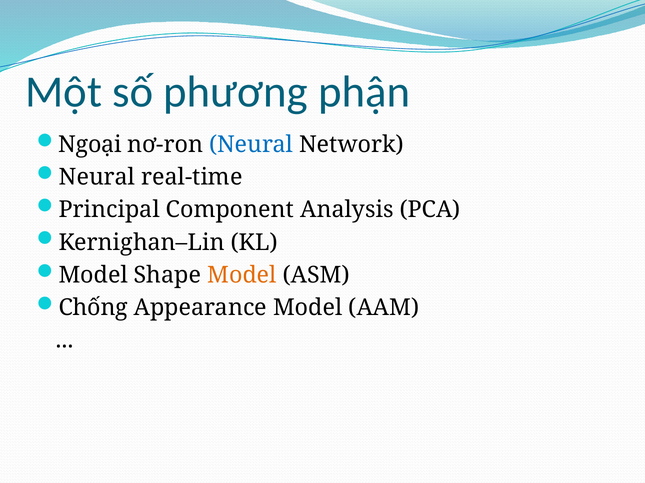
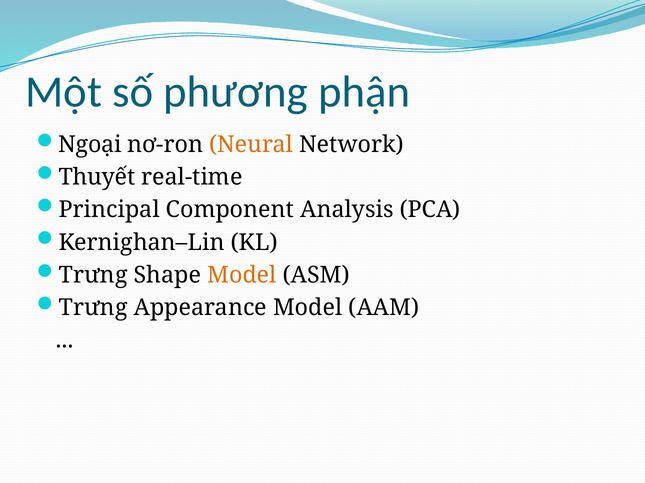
Neural colour: blue -> orange (251, 145)
Neural: Neural -> Thuyết (97, 177)
Model: Model -> Trưng (93, 275)
Chống: Chống -> Trưng (93, 308)
